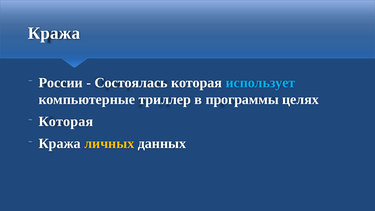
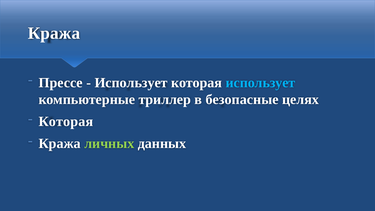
России: России -> Прессе (61, 83)
Состоялась: Состоялась -> Использует (131, 83)
программы: программы -> безопасные (242, 99)
личных colour: yellow -> light green (109, 144)
